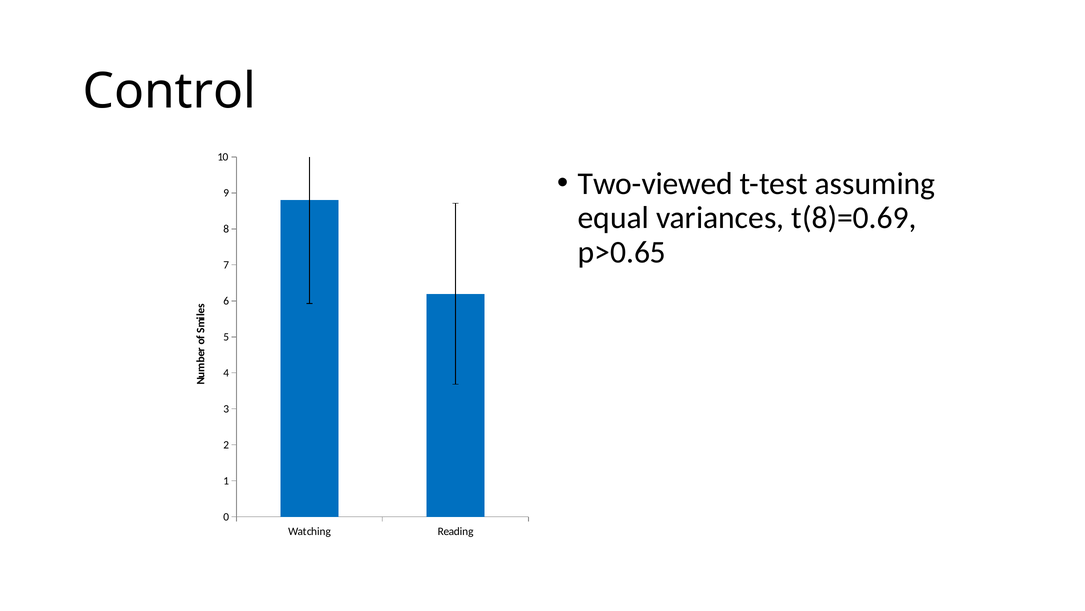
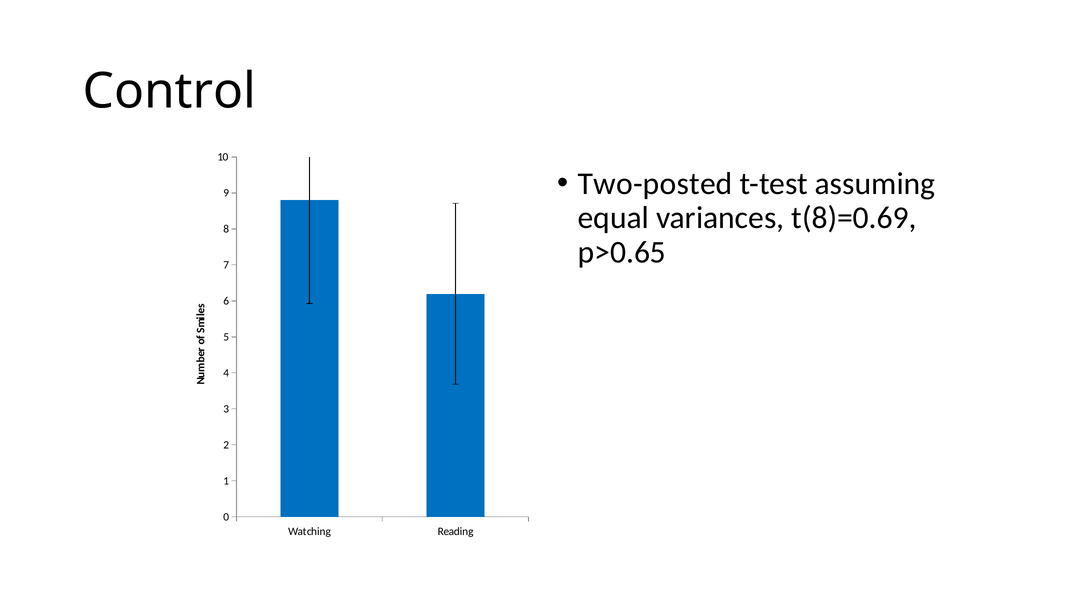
Two-viewed: Two-viewed -> Two-posted (655, 183)
